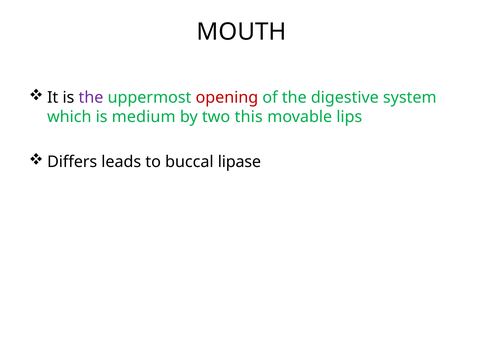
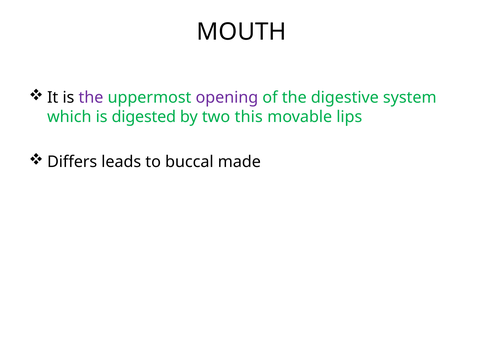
opening colour: red -> purple (227, 98)
medium: medium -> digested (144, 117)
lipase: lipase -> made (239, 162)
